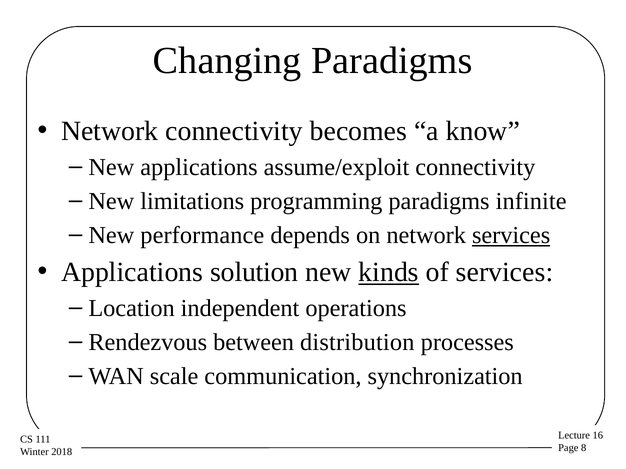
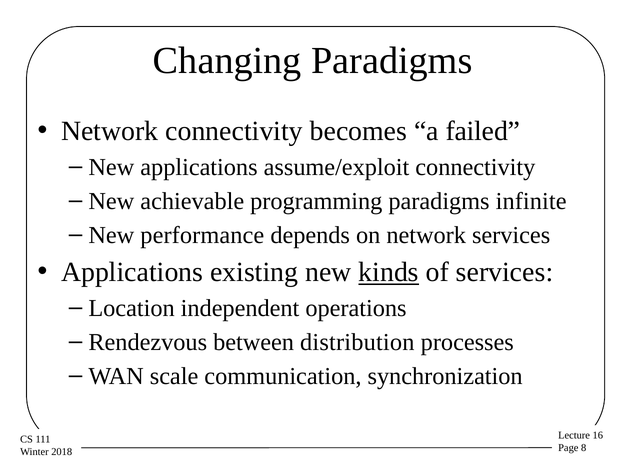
know: know -> failed (483, 131)
limitations: limitations -> achievable (192, 201)
services underline: present -> none (511, 235)
solution: solution -> existing (254, 272)
